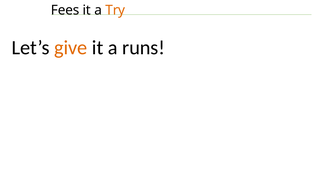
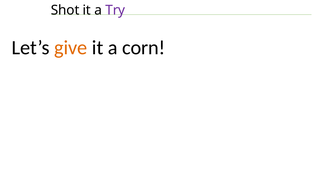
Fees: Fees -> Shot (65, 10)
Try colour: orange -> purple (115, 10)
runs: runs -> corn (144, 48)
